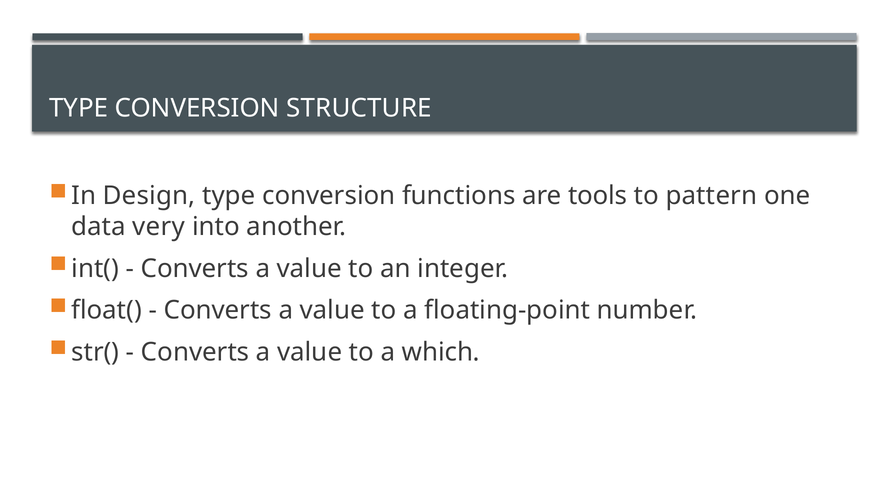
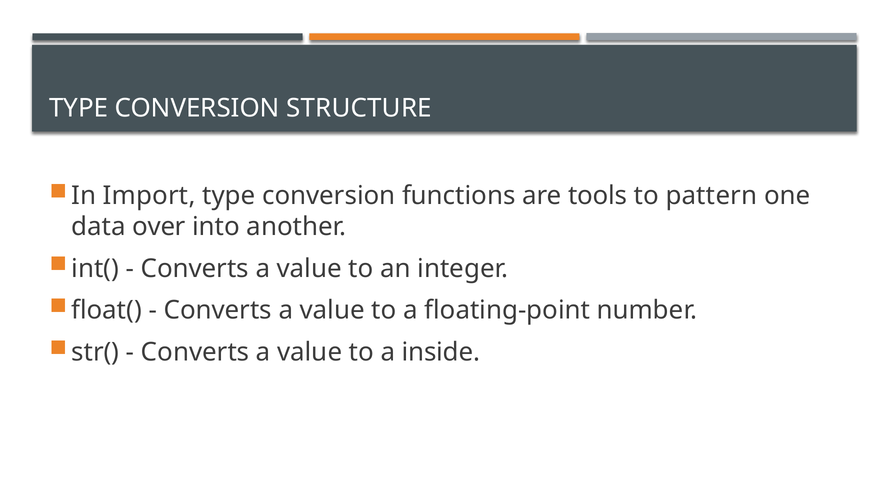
Design: Design -> Import (149, 196)
very: very -> over (159, 227)
which: which -> inside (441, 352)
